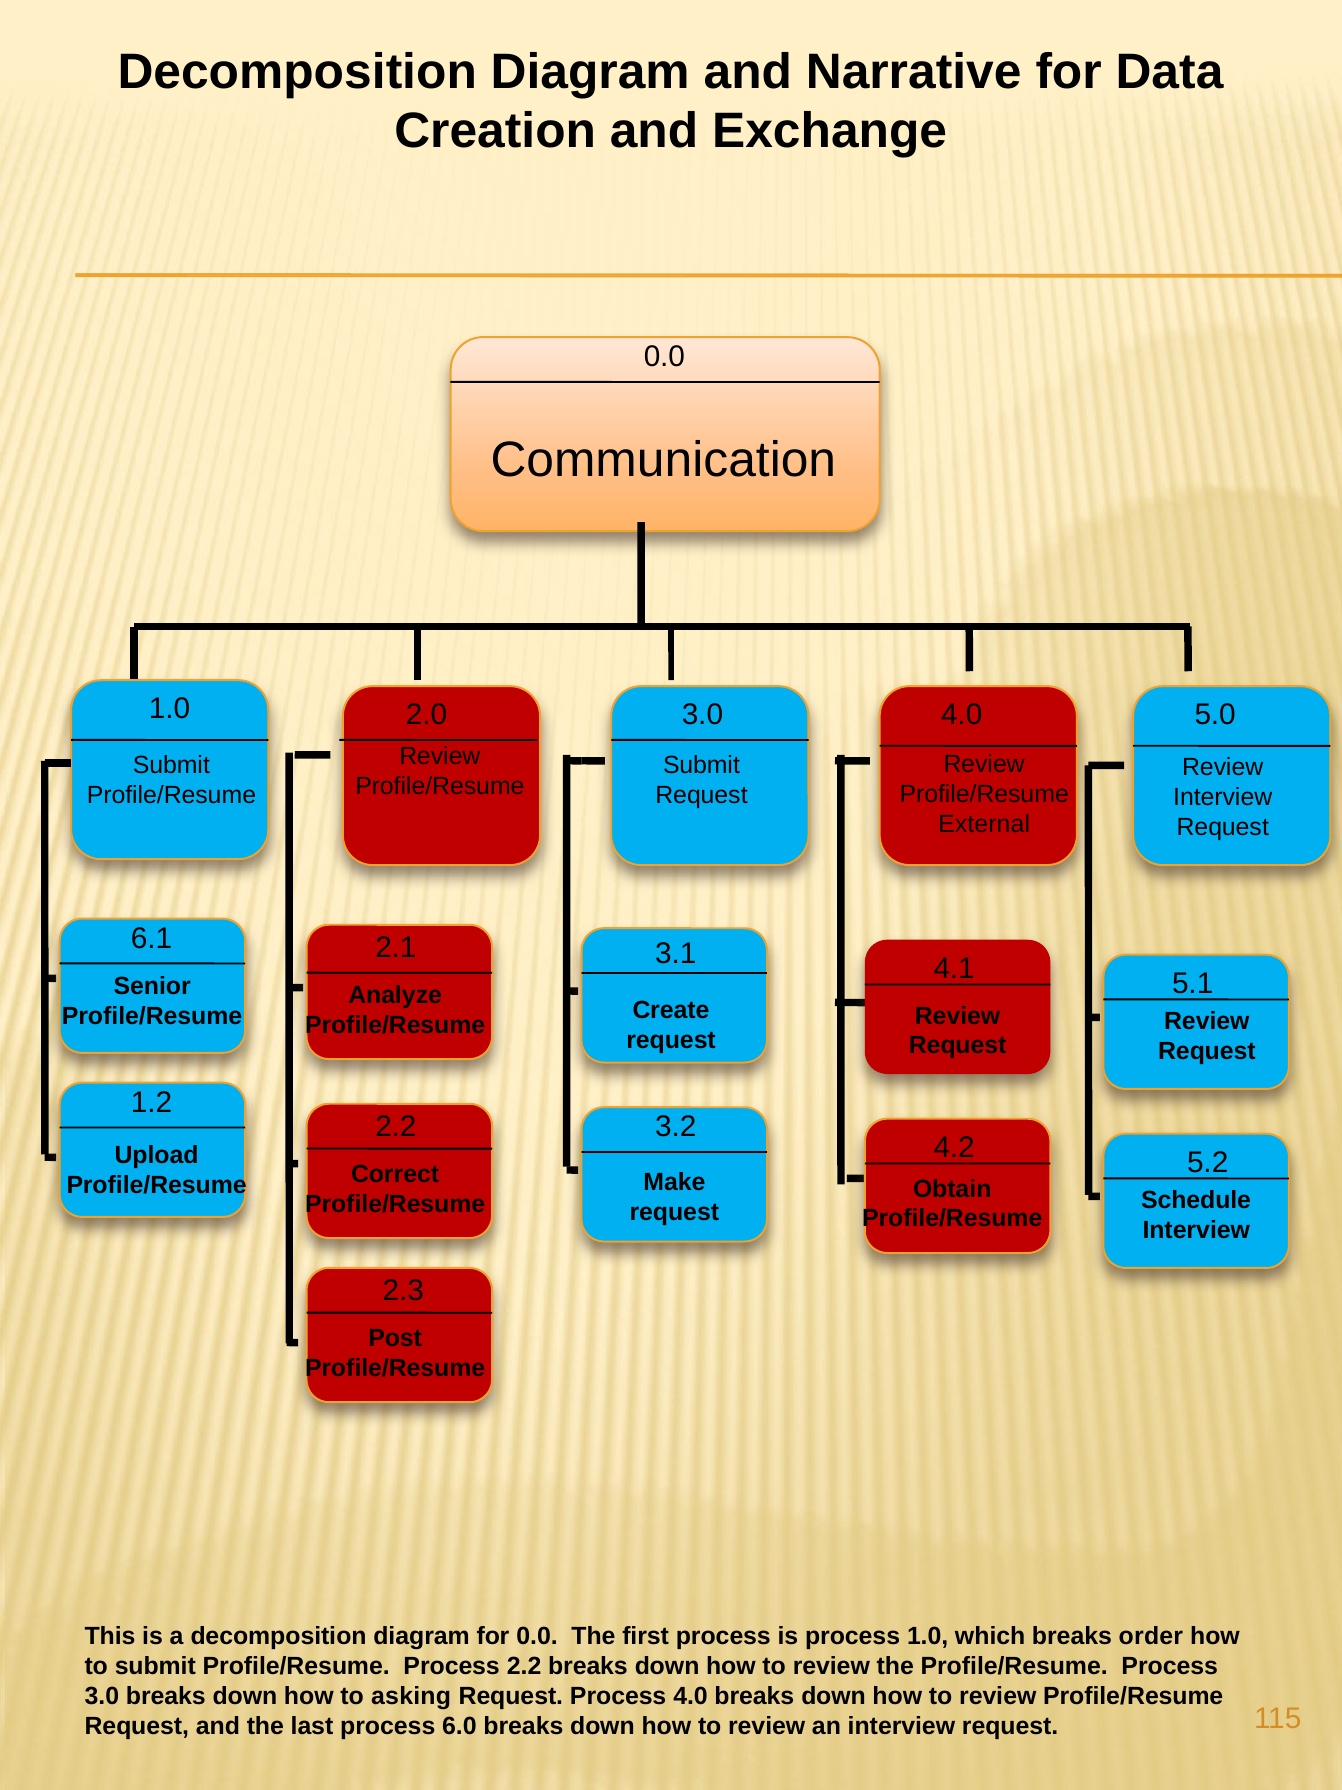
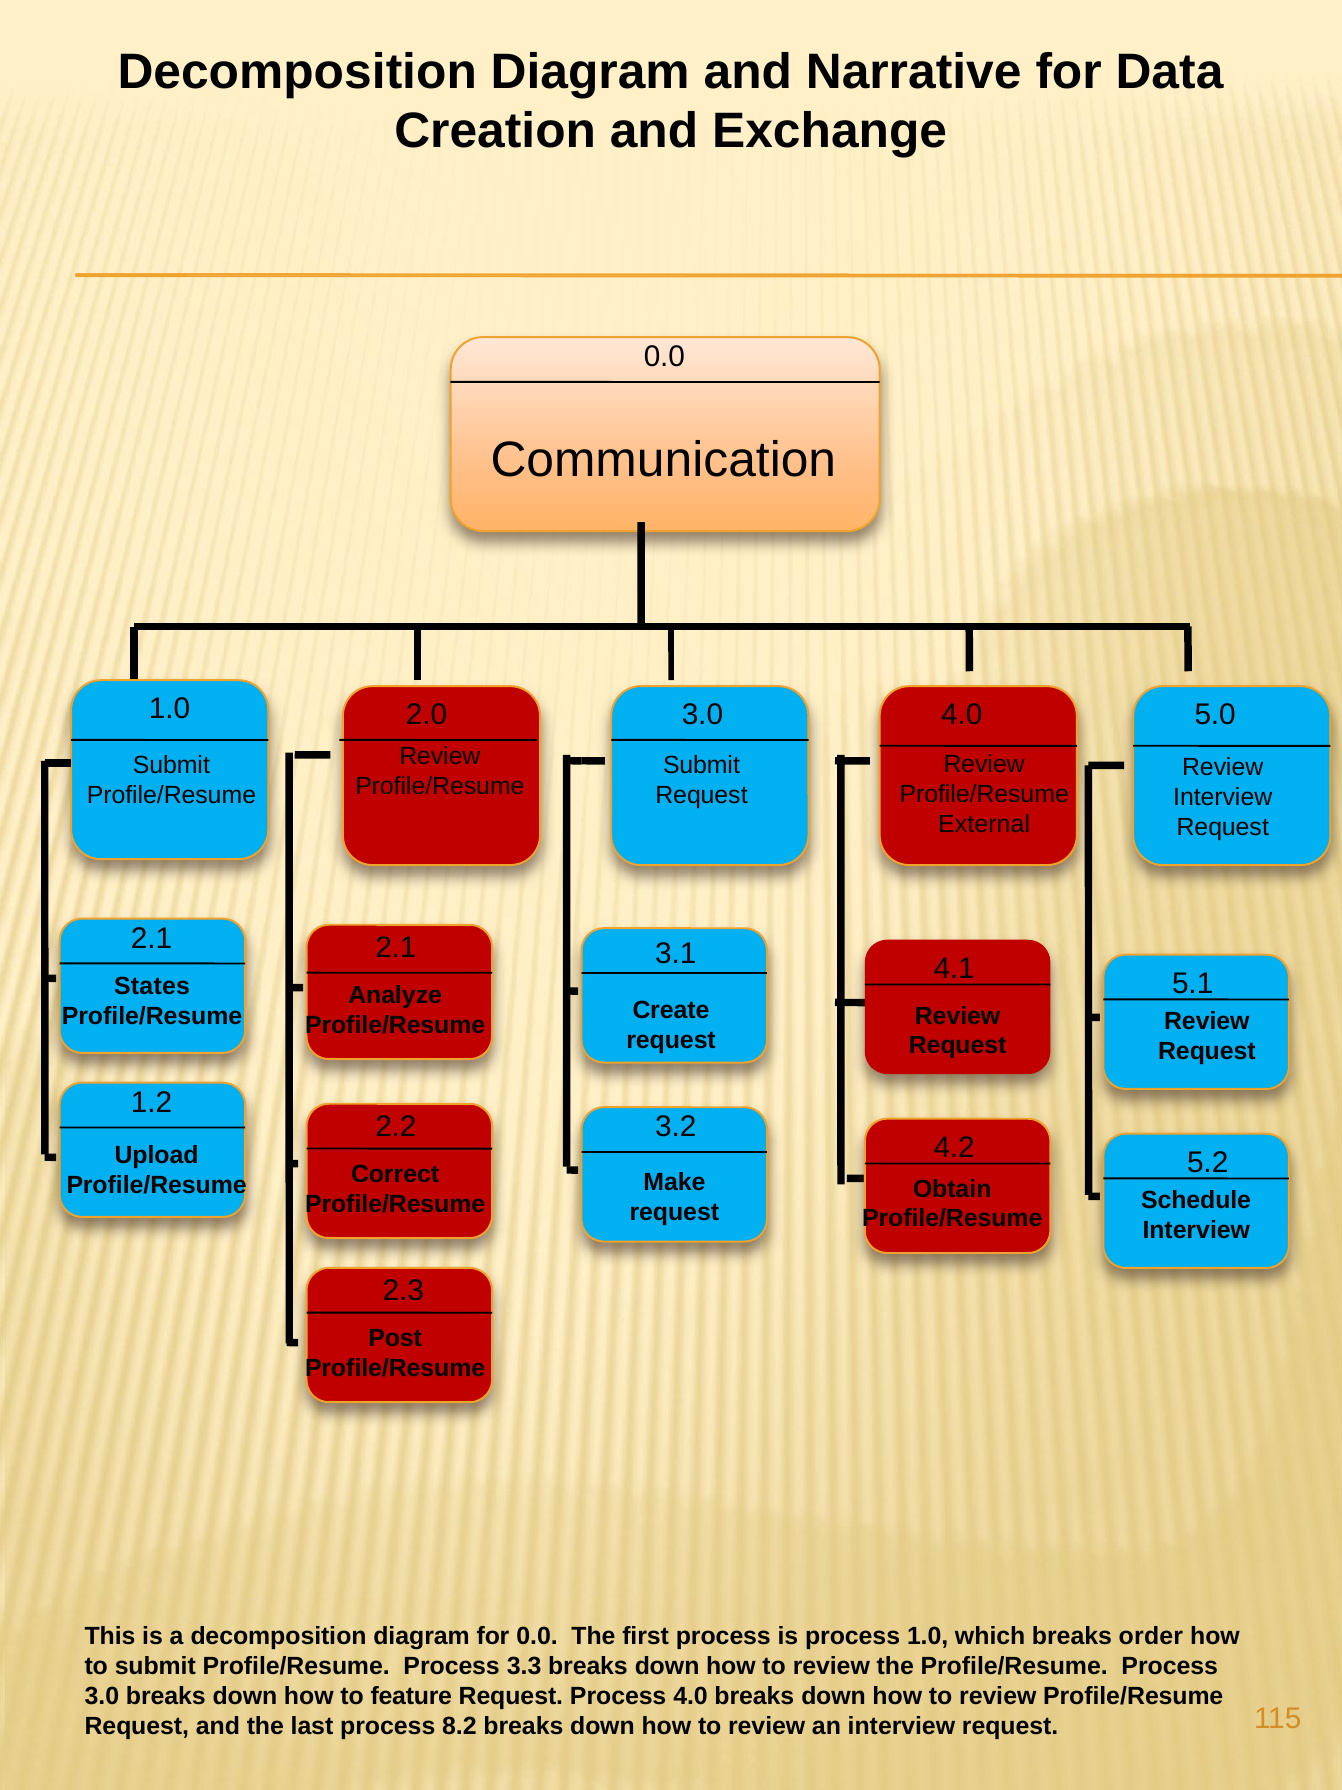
6.1: 6.1 -> 2.1 (152, 938)
Senior: Senior -> States (152, 986)
Process 2.2: 2.2 -> 3.3 (524, 1666)
asking: asking -> feature (411, 1696)
6.0: 6.0 -> 8.2 (459, 1725)
